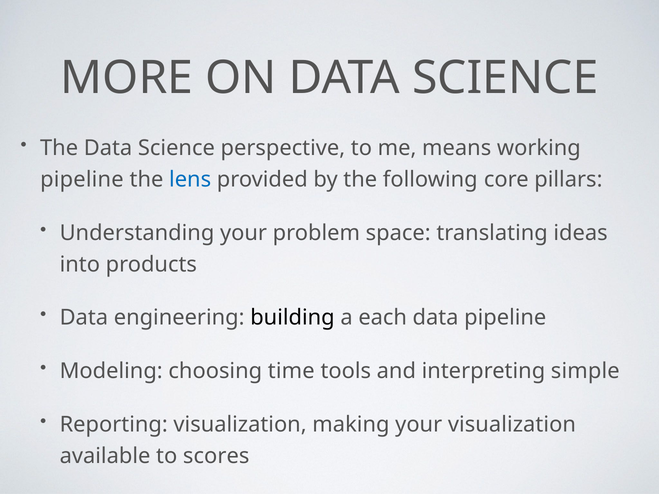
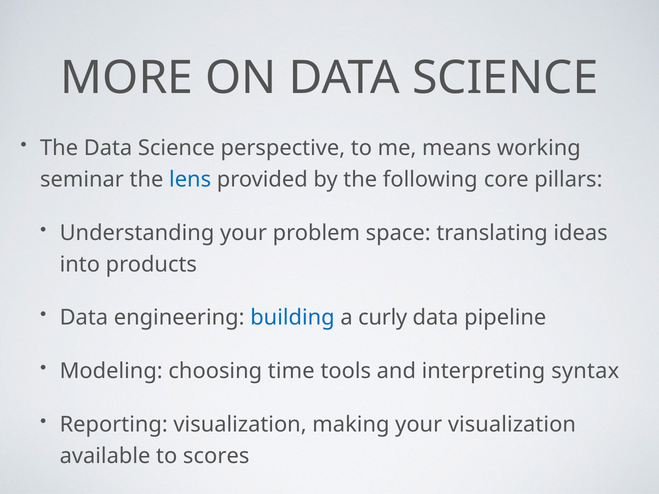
pipeline: pipeline -> seminar (82, 180)
building colour: black -> blue (292, 318)
each: each -> curly (383, 318)
simple: simple -> syntax (585, 371)
